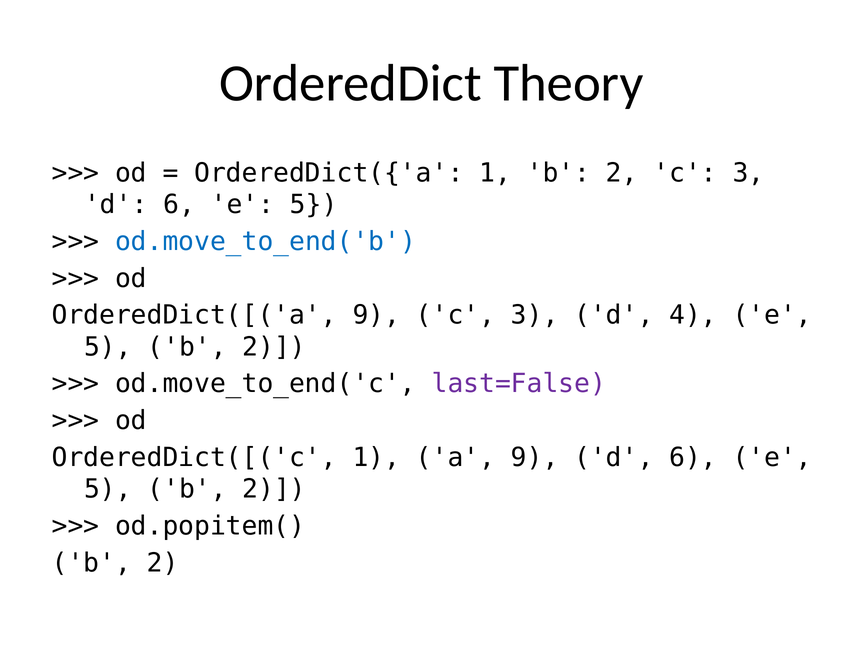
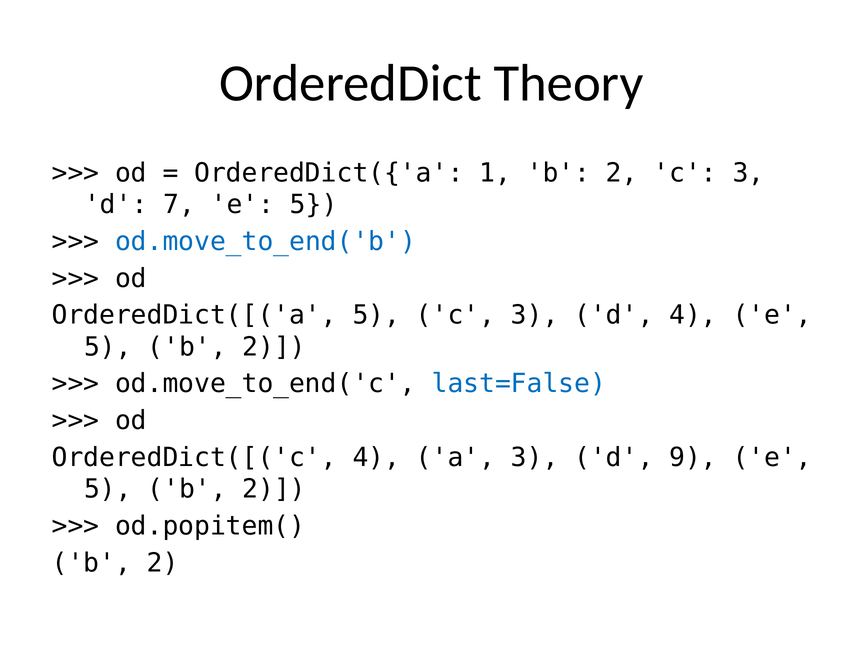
6: 6 -> 7 (179, 205)
OrderedDict([('a 9: 9 -> 5 (376, 315)
last=False colour: purple -> blue (519, 384)
OrderedDict([('c 1: 1 -> 4 (376, 458)
a 9: 9 -> 3 (535, 458)
6: 6 -> 9 (693, 458)
